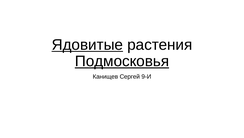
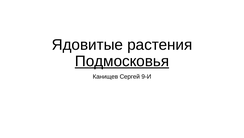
Ядовитые underline: present -> none (87, 45)
